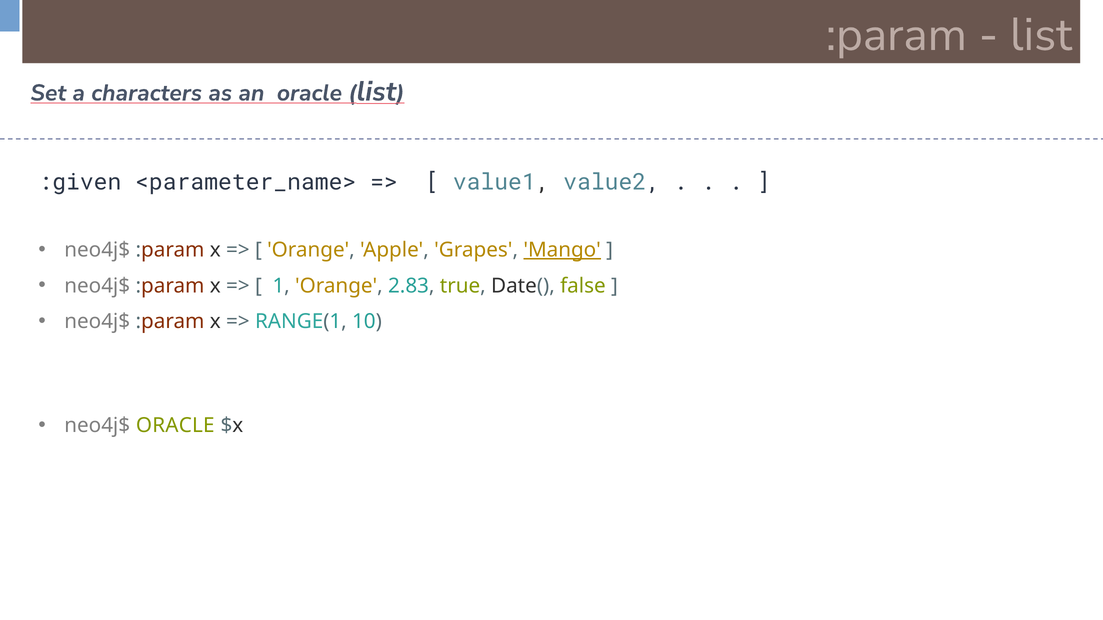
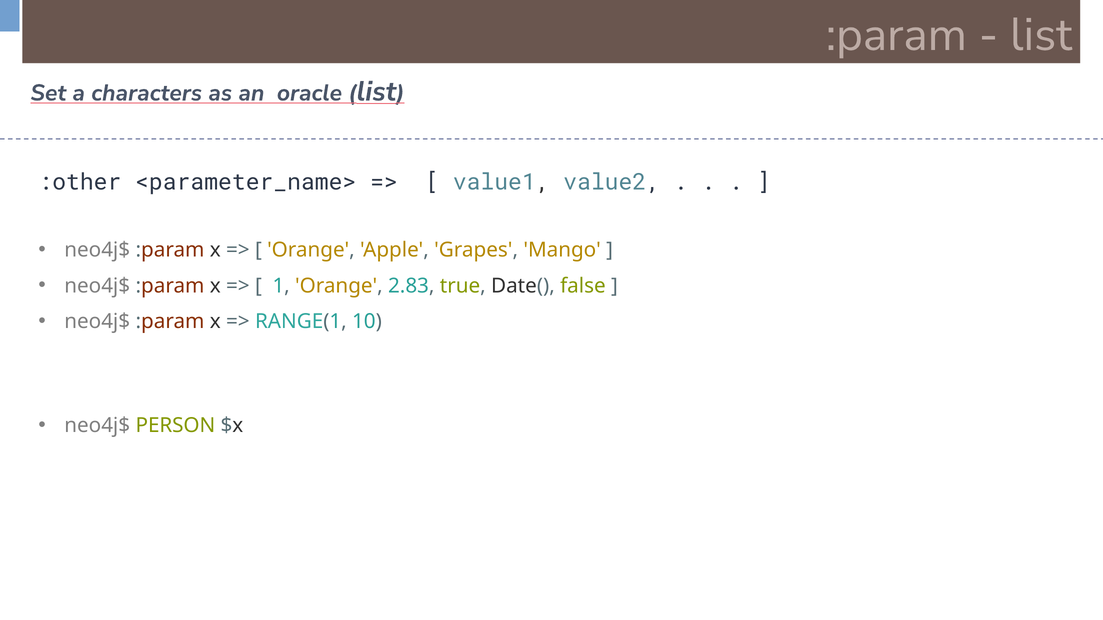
:given: :given -> :other (80, 182)
Mango underline: present -> none (562, 250)
neo4j$ ORACLE: ORACLE -> PERSON (175, 426)
